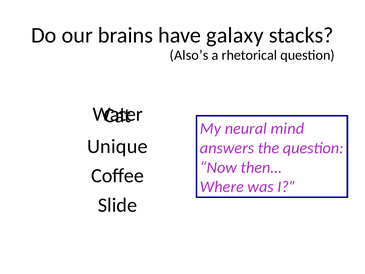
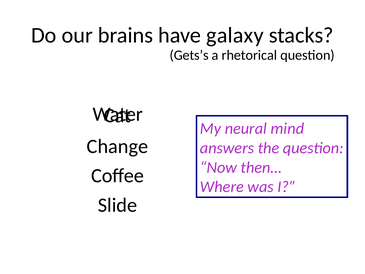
Also’s: Also’s -> Gets’s (189, 55)
Unique: Unique -> Change (117, 146)
